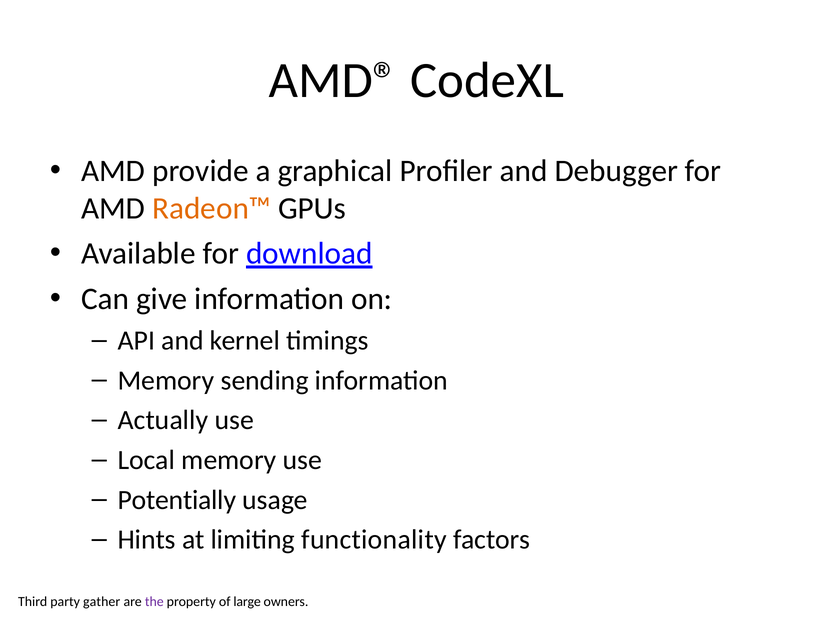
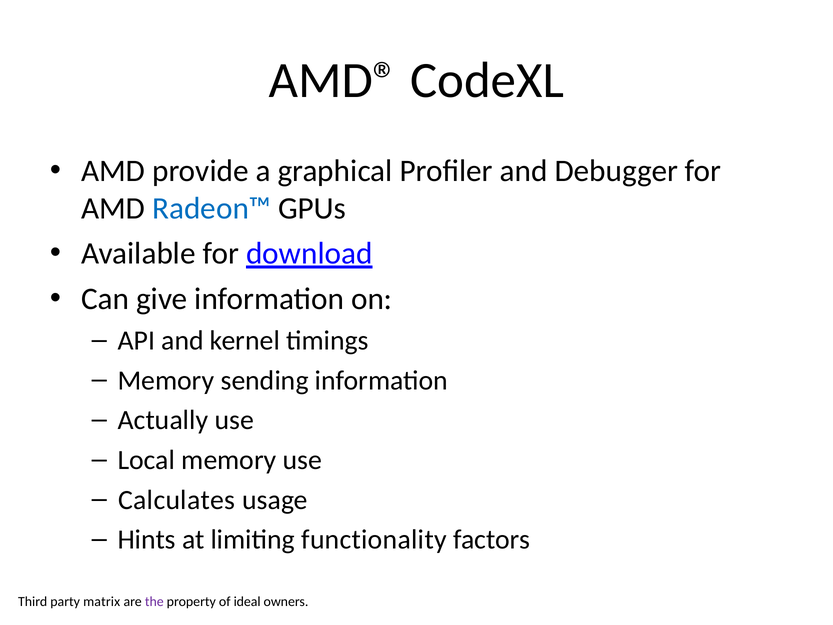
Radeon™ colour: orange -> blue (212, 208)
Potentially: Potentially -> Calculates (177, 500)
gather: gather -> matrix (102, 601)
large: large -> ideal (247, 601)
